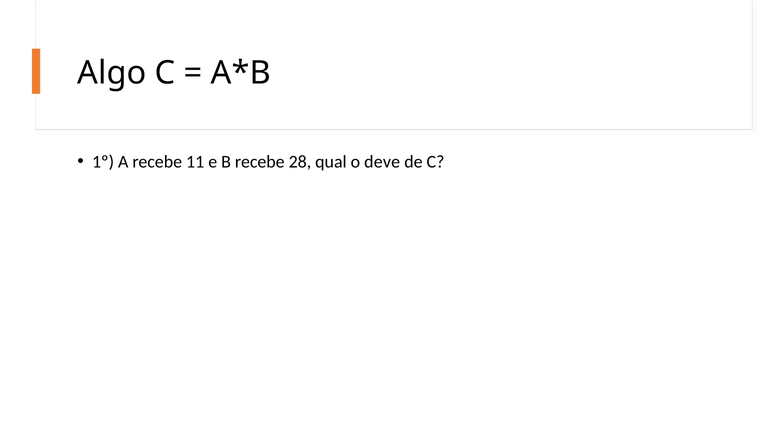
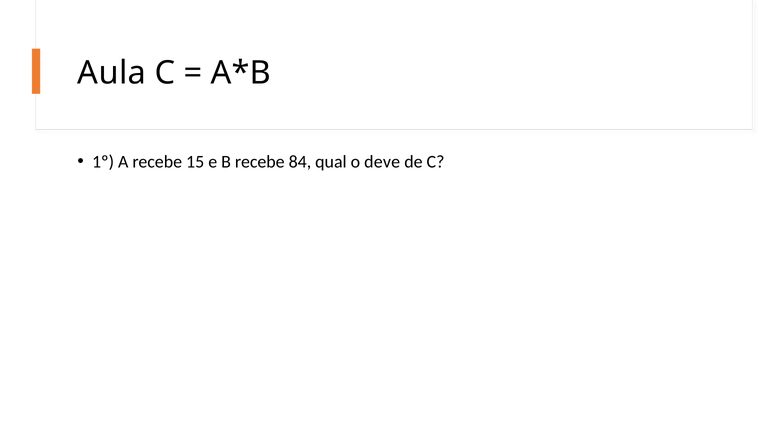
Algo: Algo -> Aula (112, 73)
11: 11 -> 15 (195, 162)
28: 28 -> 84 (300, 162)
